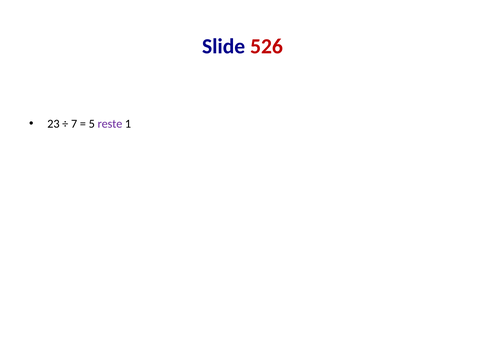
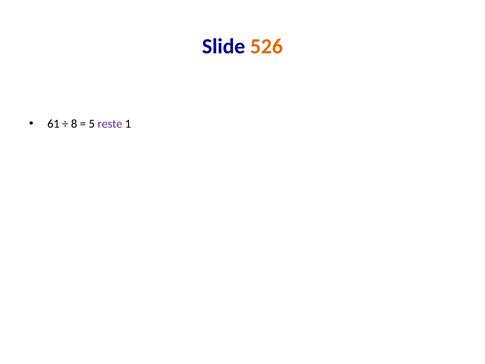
526 colour: red -> orange (266, 46)
23: 23 -> 61 (53, 124)
7: 7 -> 8 (74, 124)
